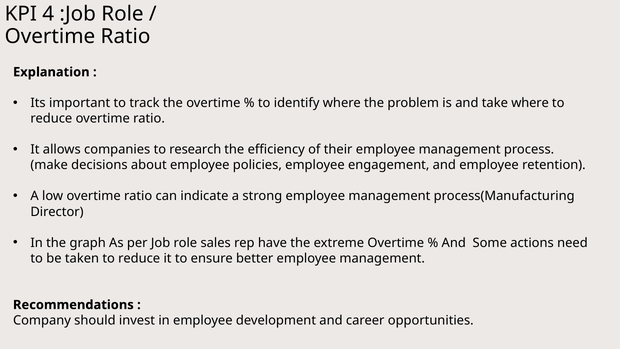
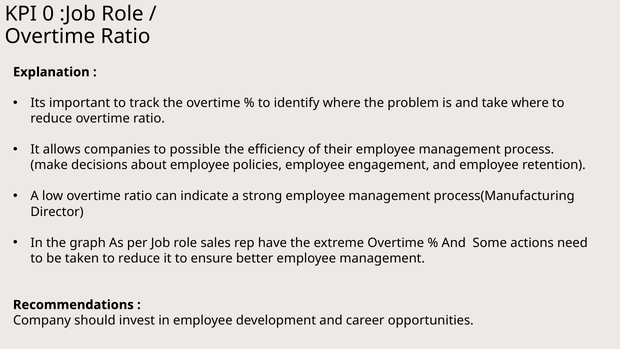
4: 4 -> 0 (48, 14)
research: research -> possible (195, 150)
